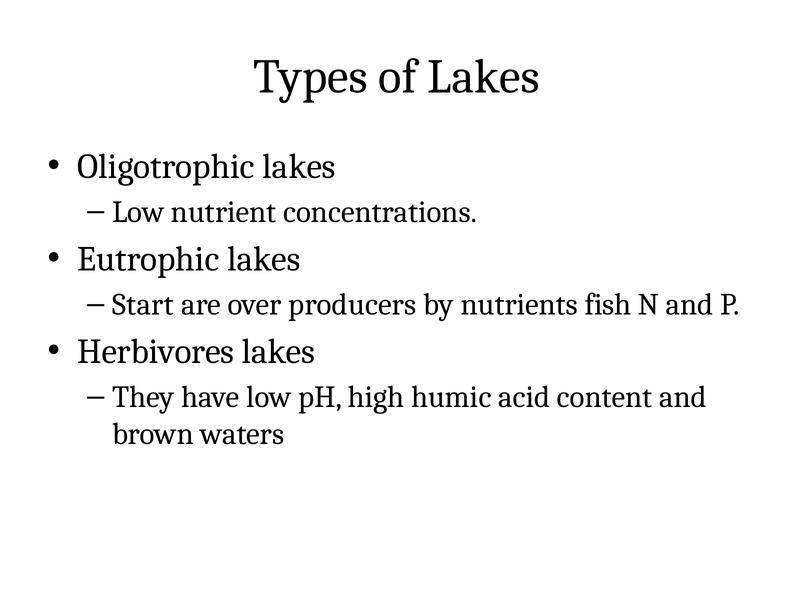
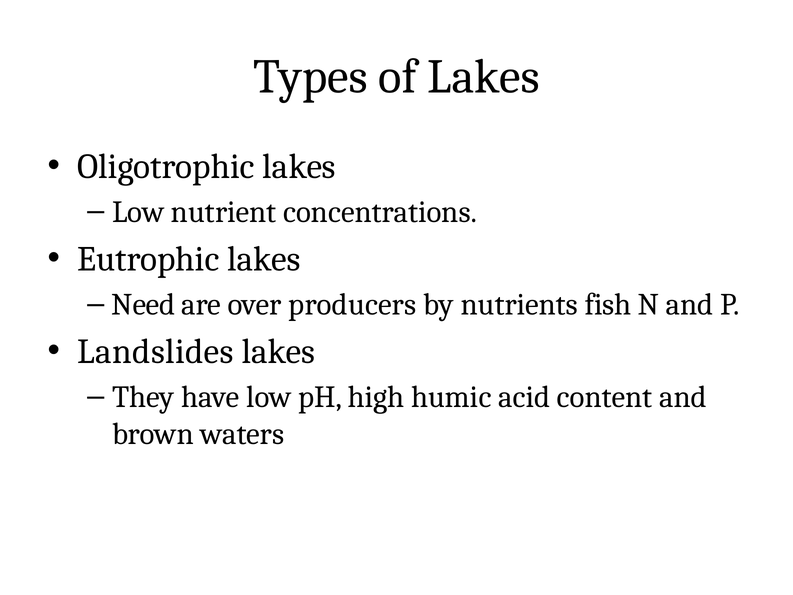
Start: Start -> Need (143, 304)
Herbivores: Herbivores -> Landslides (155, 351)
